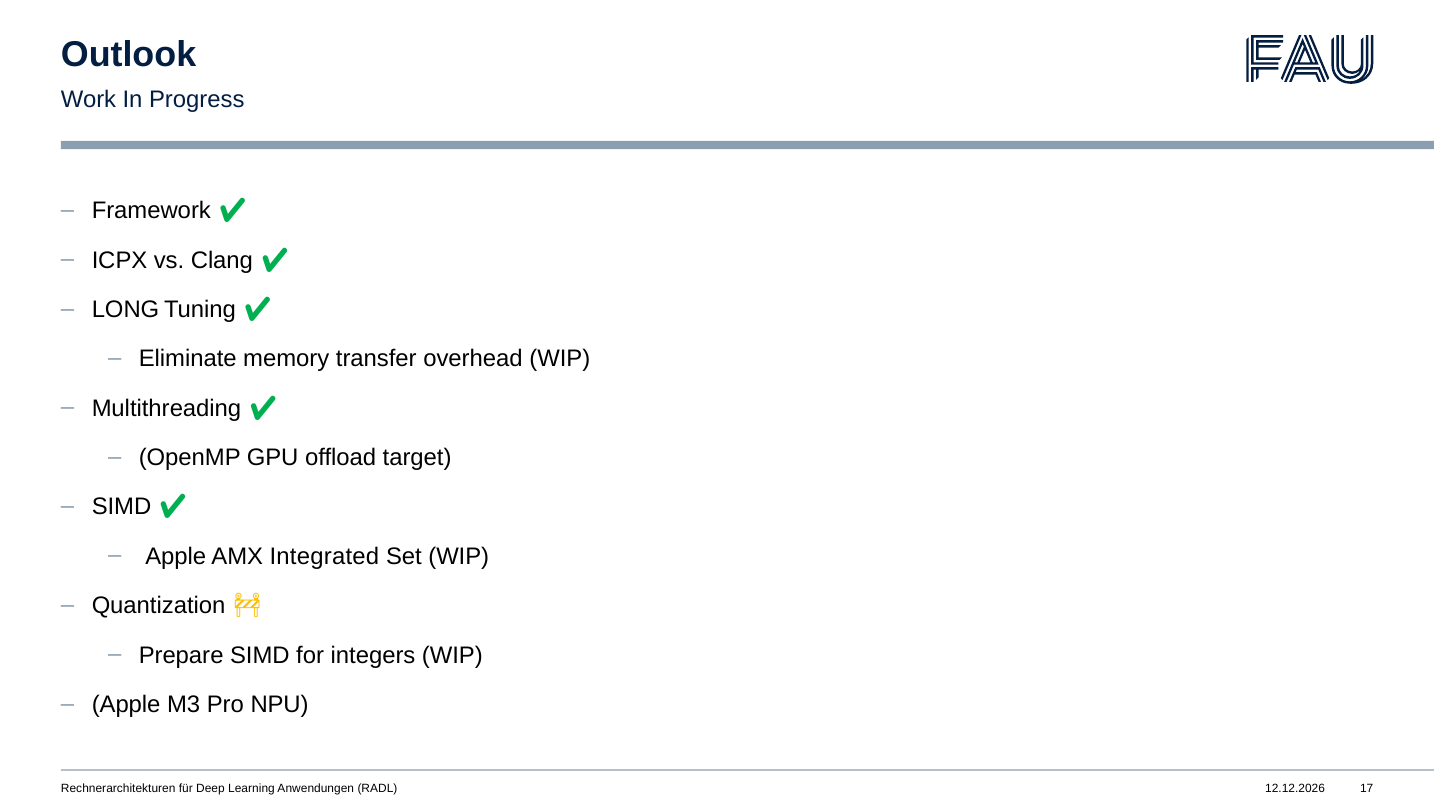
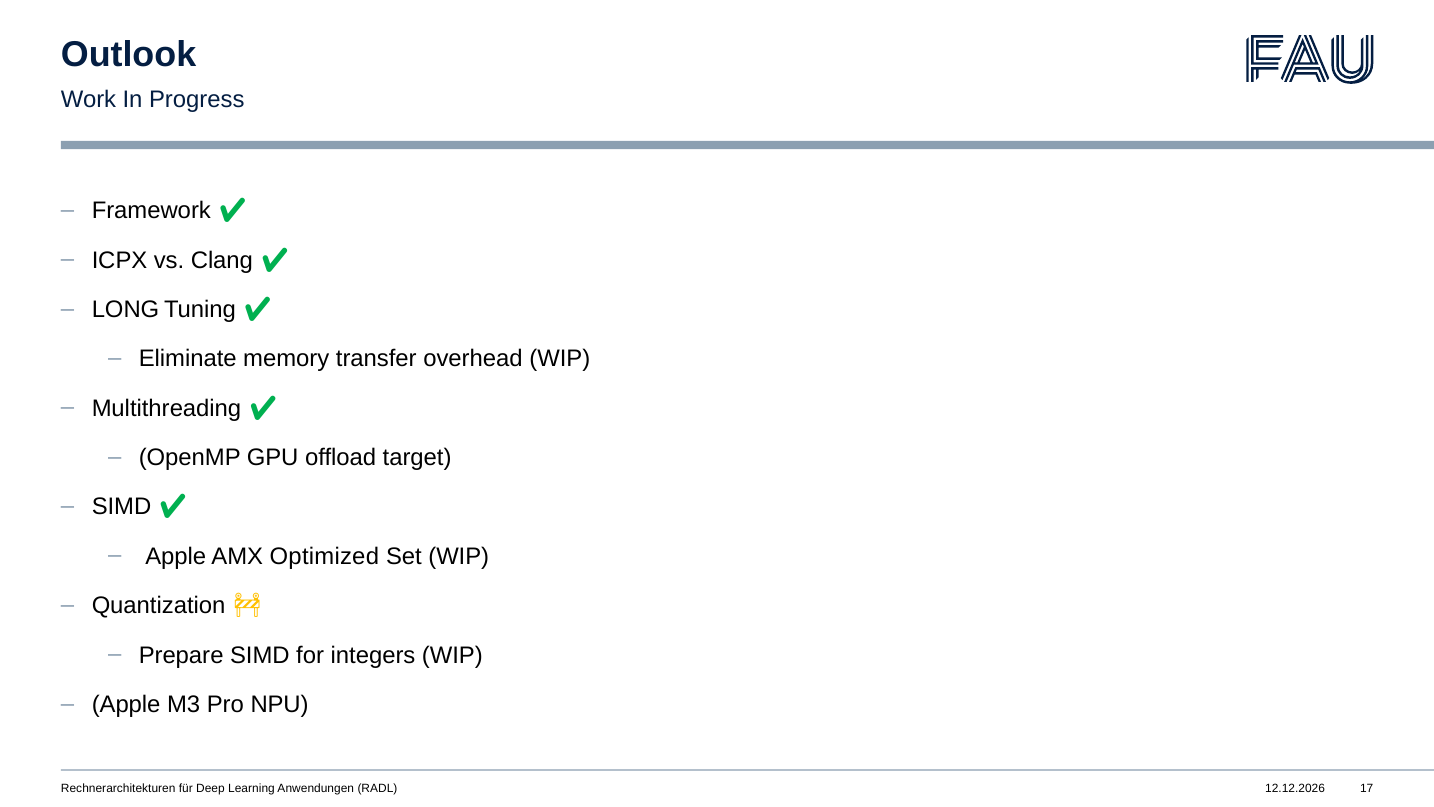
Integrated: Integrated -> Optimized (324, 556)
